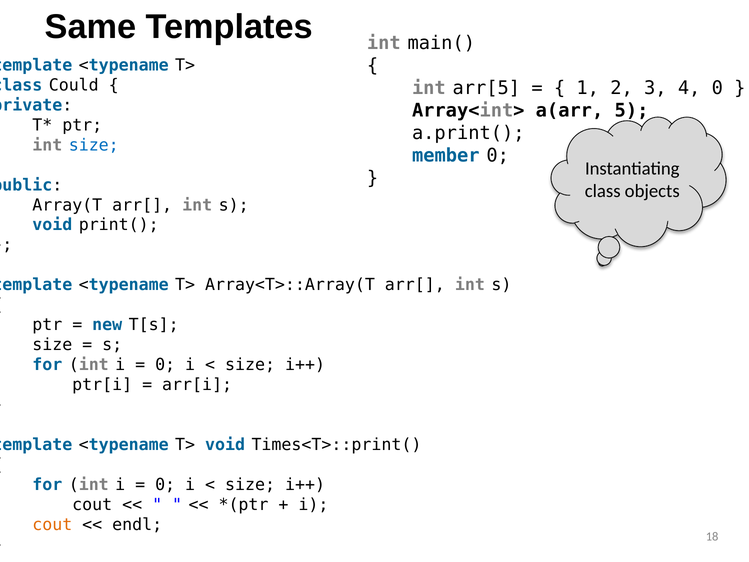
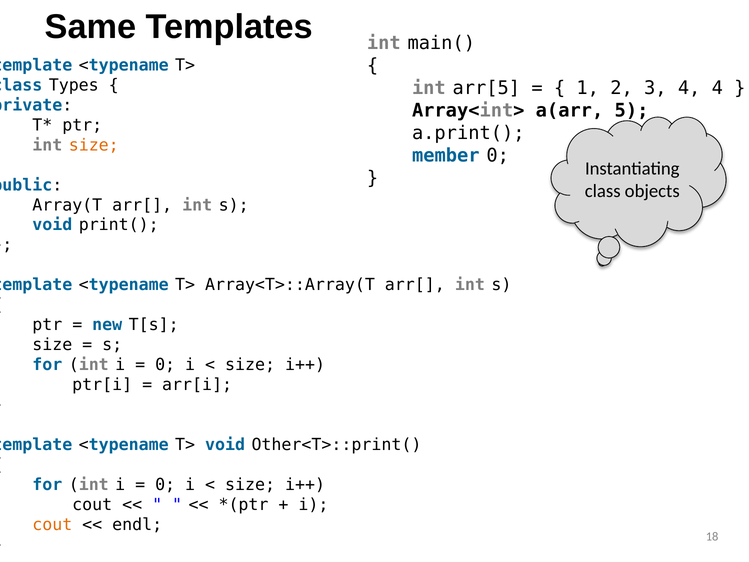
Could: Could -> Types (74, 85)
4 0: 0 -> 4 (717, 88)
size colour: blue -> orange (94, 145)
Times<T>::print(: Times<T>::print( -> Other<T>::print( (336, 445)
